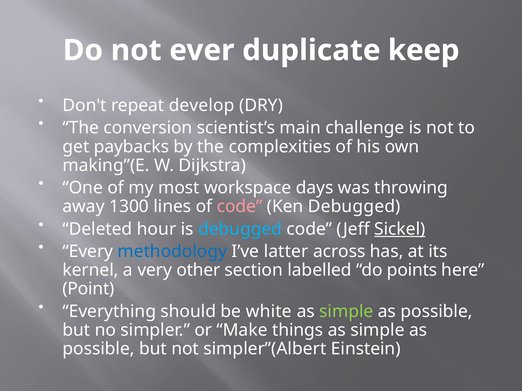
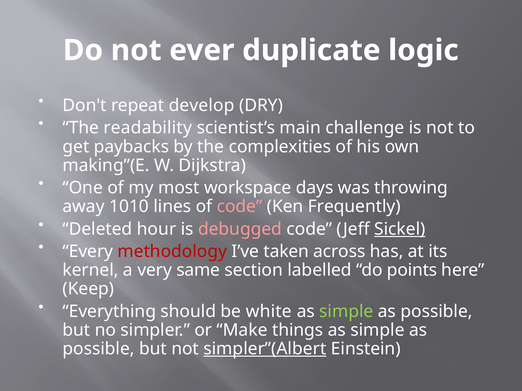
keep: keep -> logic (424, 50)
conversion: conversion -> readability (148, 128)
1300: 1300 -> 1010 (129, 207)
Ken Debugged: Debugged -> Frequently (354, 207)
debugged colour: light blue -> pink (240, 229)
methodology colour: blue -> red (172, 252)
latter: latter -> taken (286, 252)
other: other -> same (198, 270)
Point: Point -> Keep (88, 289)
simpler”(Albert underline: none -> present (265, 349)
